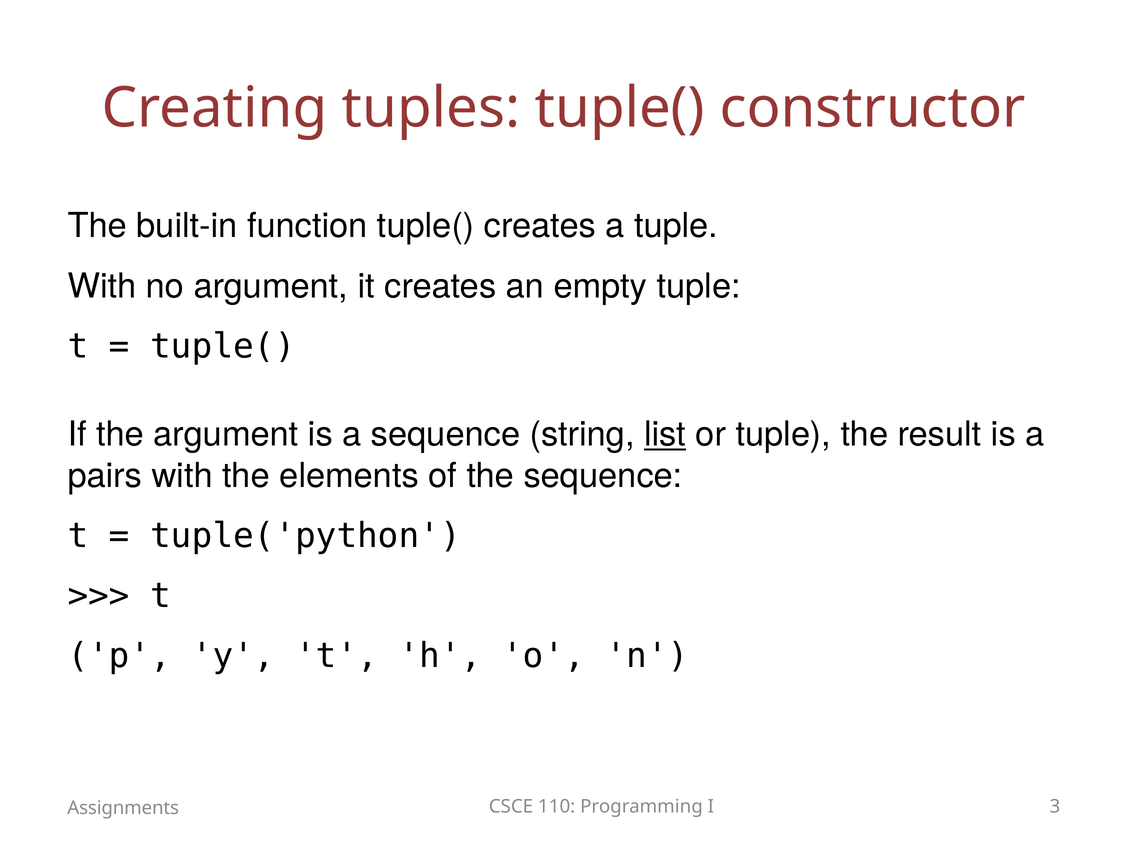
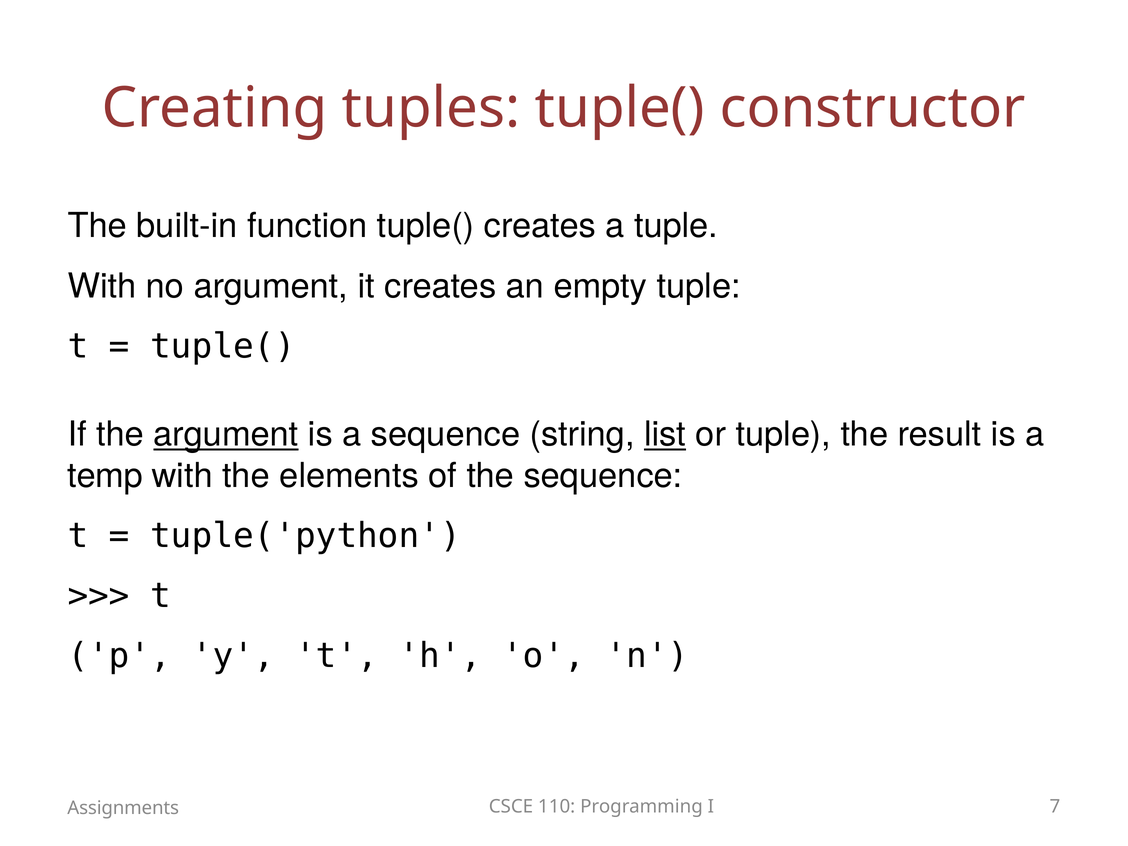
argument underline: none -> present (226, 435)
pairs: pairs -> temp (105, 476)
3: 3 -> 7 (1055, 806)
